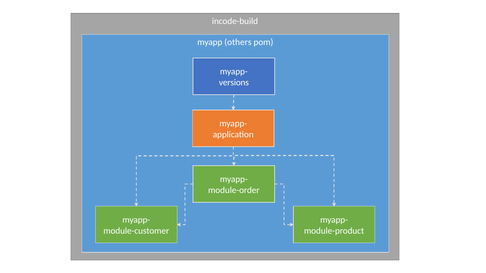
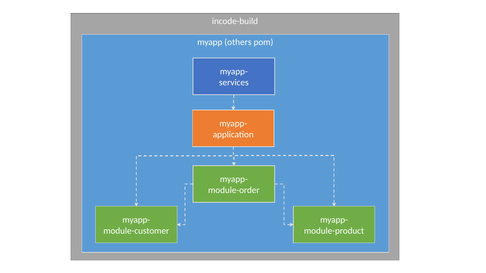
versions: versions -> services (234, 83)
